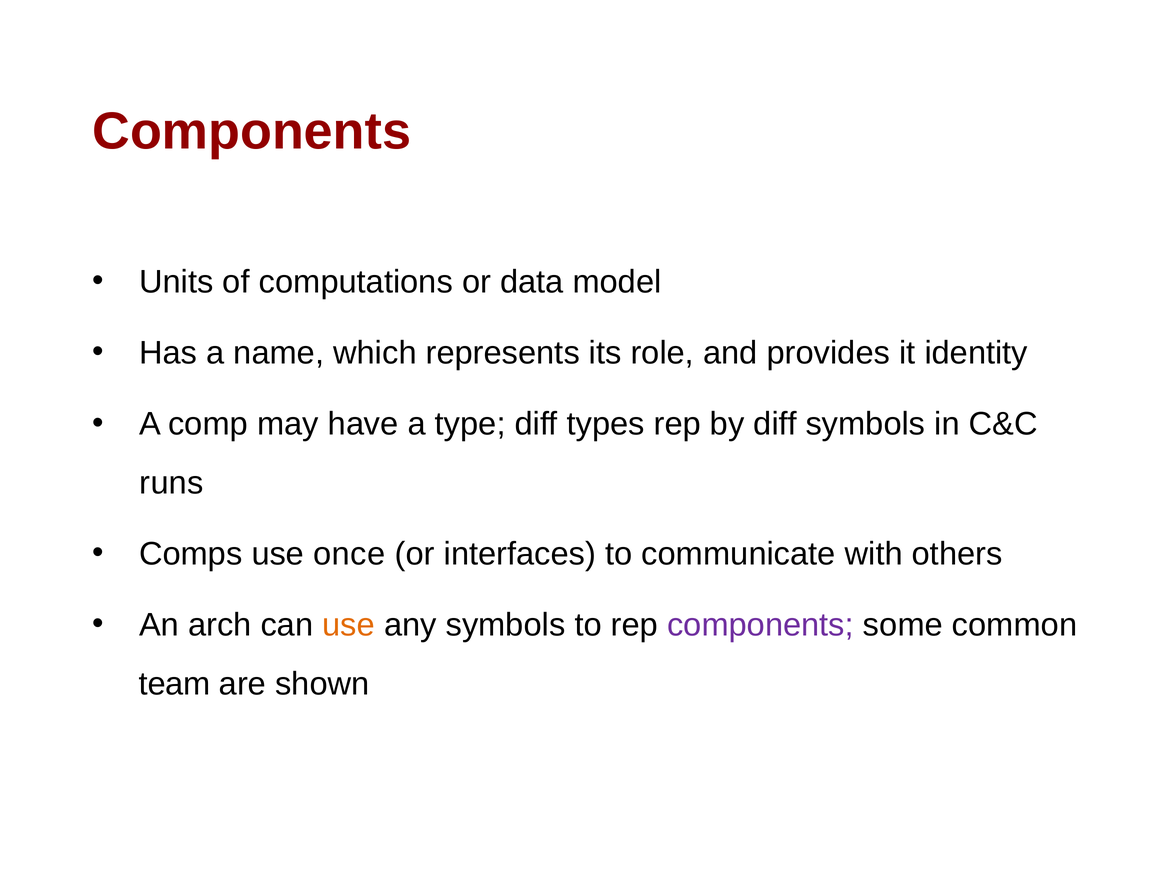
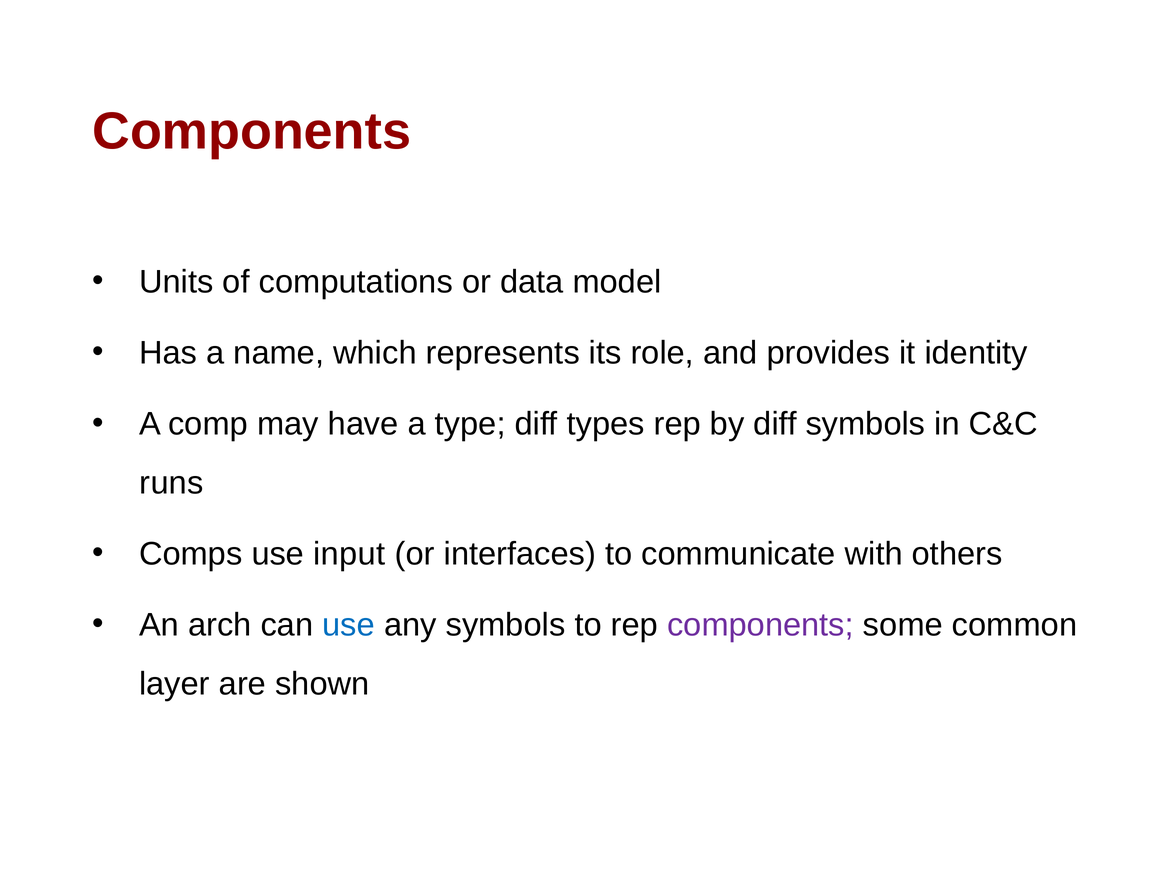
once: once -> input (349, 554)
use colour: orange -> blue (349, 625)
team: team -> layer (174, 684)
